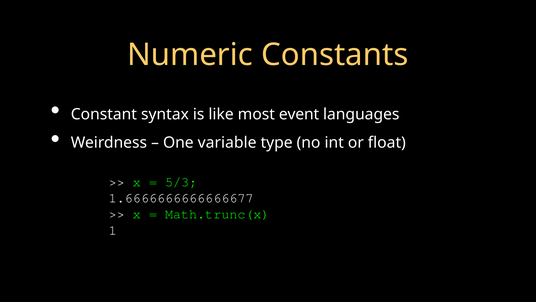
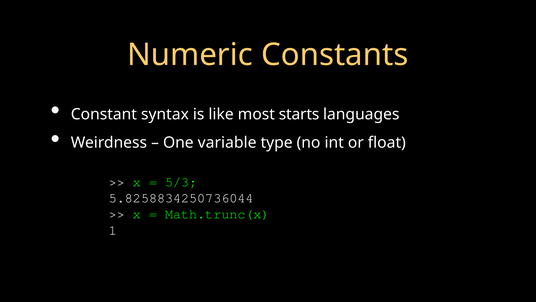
event: event -> starts (299, 114)
1.6666666666666677: 1.6666666666666677 -> 5.8258834250736044 (181, 198)
